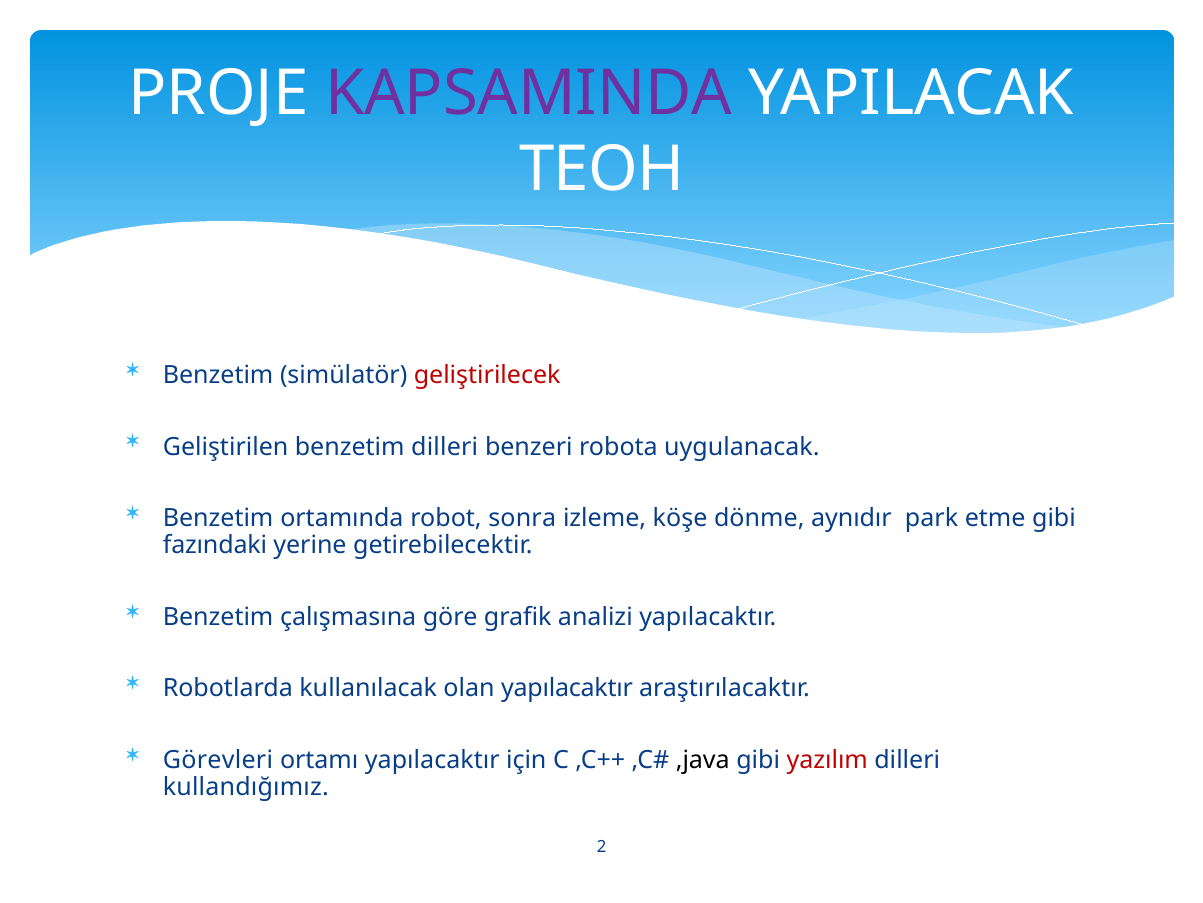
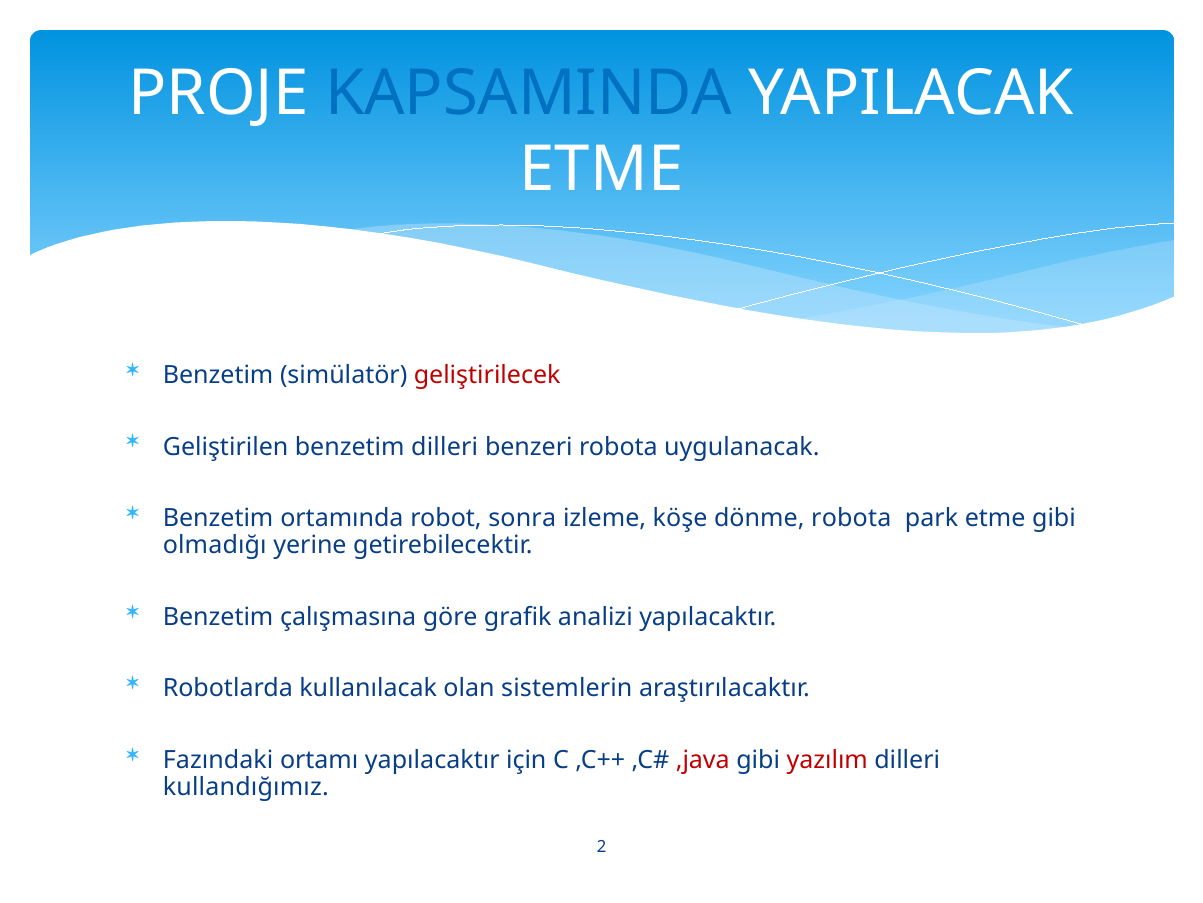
KAPSAMINDA colour: purple -> blue (529, 93)
TEOH: TEOH -> ETME (601, 169)
dönme aynıdır: aynıdır -> robota (851, 518)
fazındaki: fazındaki -> olmadığı (215, 545)
olan yapılacaktır: yapılacaktır -> sistemlerin (567, 688)
Görevleri: Görevleri -> Fazındaki (218, 760)
,java colour: black -> red (703, 760)
